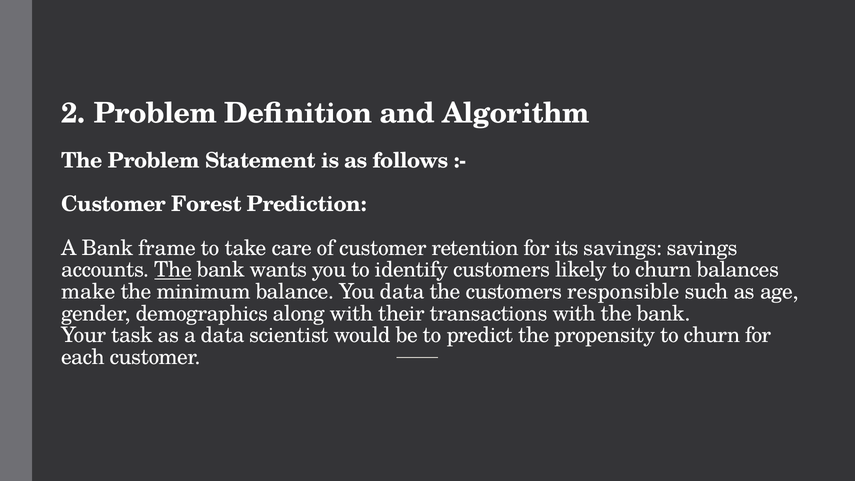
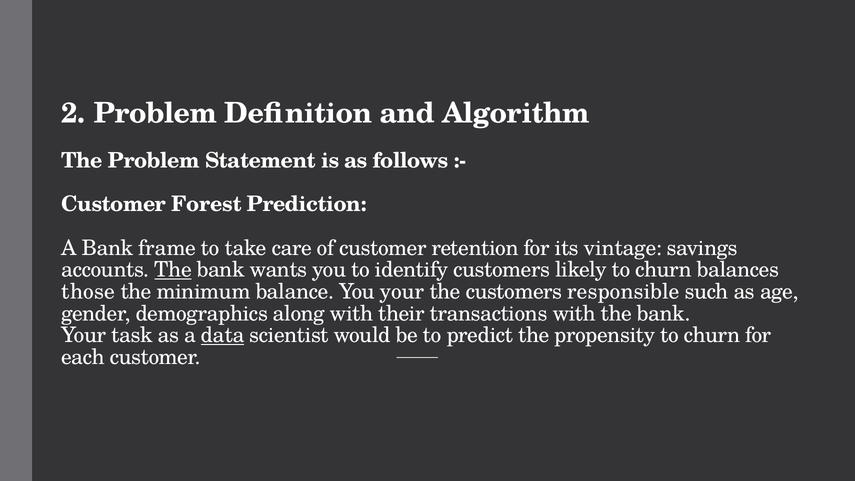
its savings: savings -> vintage (623, 248)
make: make -> those (88, 292)
You data: data -> your (402, 292)
data underline: none -> present (223, 335)
